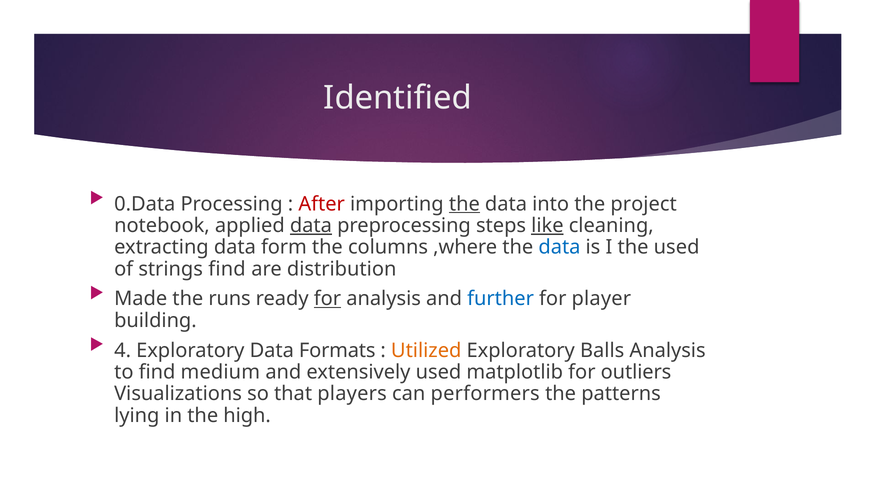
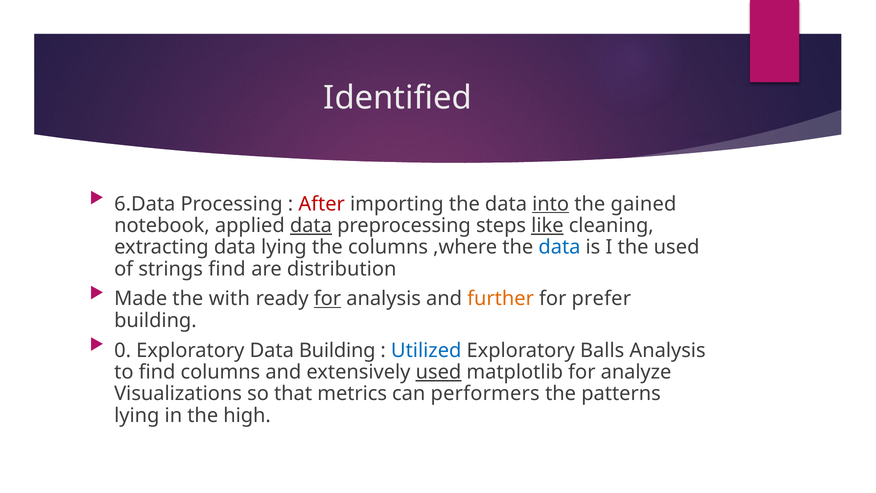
0.Data: 0.Data -> 6.Data (145, 204)
the underline: present -> none (464, 204)
into underline: none -> present (551, 204)
project: project -> gained (644, 204)
data form: form -> lying (284, 247)
runs: runs -> with (229, 299)
further colour: blue -> orange (501, 299)
player: player -> prefer (601, 299)
4: 4 -> 0 (123, 350)
Data Formats: Formats -> Building (337, 350)
Utilized colour: orange -> blue (426, 350)
find medium: medium -> columns (220, 372)
used underline: none -> present (438, 372)
outliers: outliers -> analyze (636, 372)
players: players -> metrics (352, 394)
